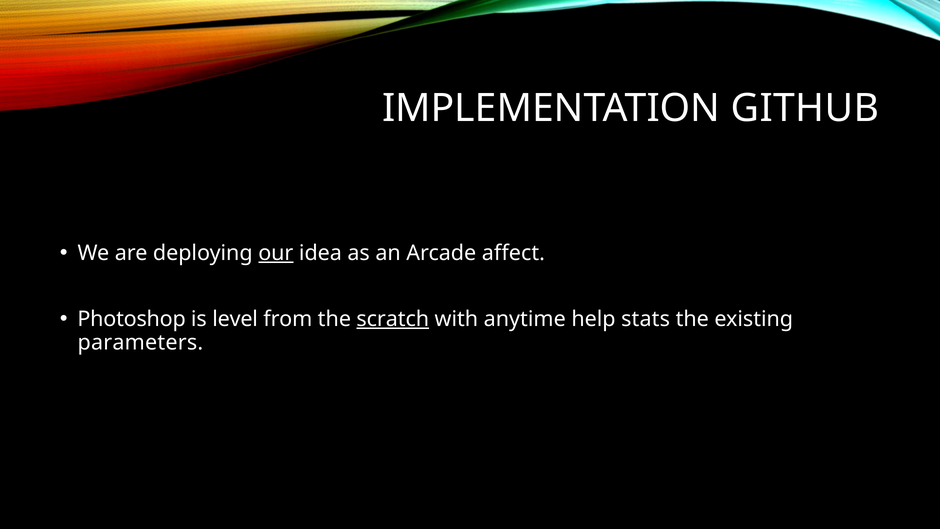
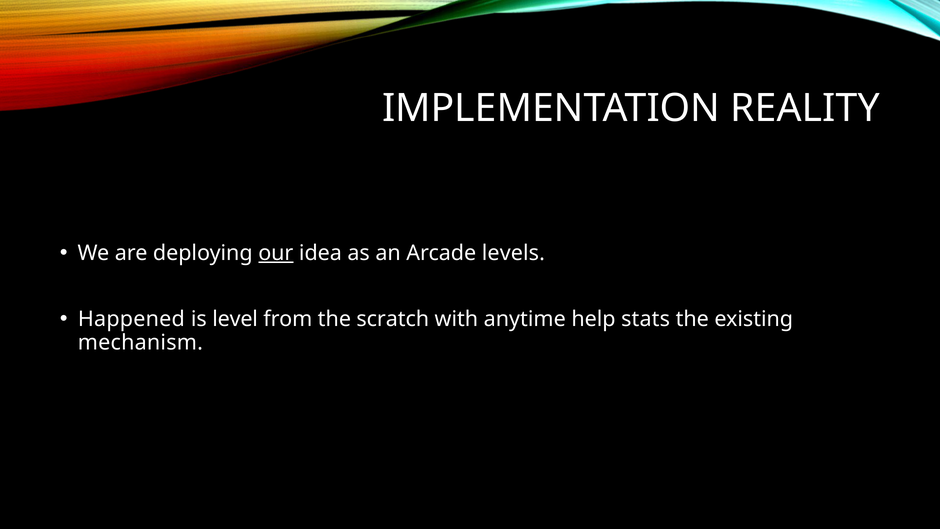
GITHUB: GITHUB -> REALITY (805, 109)
affect: affect -> levels (513, 253)
Photoshop: Photoshop -> Happened (131, 319)
scratch underline: present -> none (393, 319)
parameters: parameters -> mechanism (140, 342)
